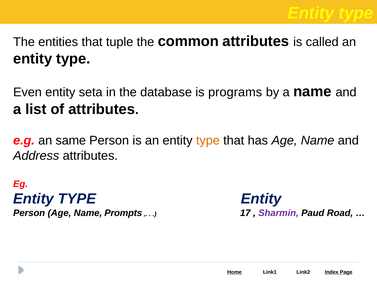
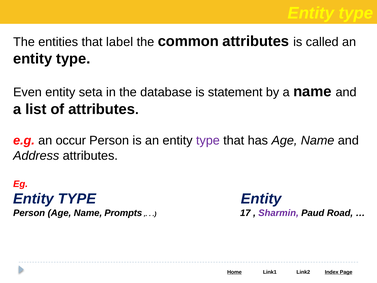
tuple: tuple -> label (120, 42)
programs: programs -> statement (235, 92)
same: same -> occur (71, 140)
type colour: orange -> purple (208, 140)
